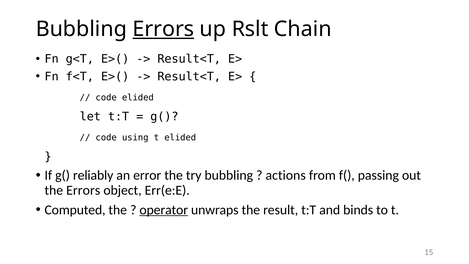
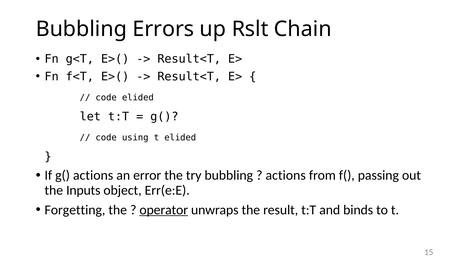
Errors underline: present -> none (163, 29)
g( reliably: reliably -> actions (93, 175)
the Errors: Errors -> Inputs (83, 190)
Computed: Computed -> Forgetting (75, 210)
